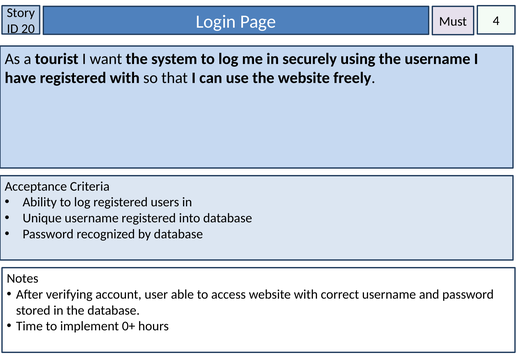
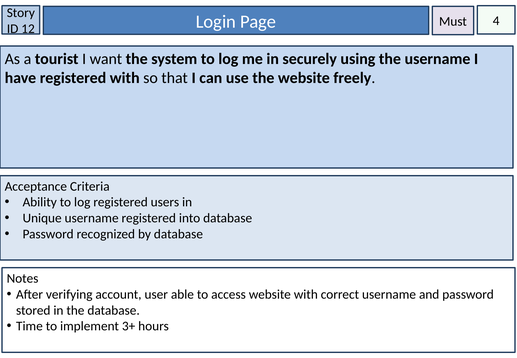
20: 20 -> 12 (28, 29)
0+: 0+ -> 3+ (129, 326)
